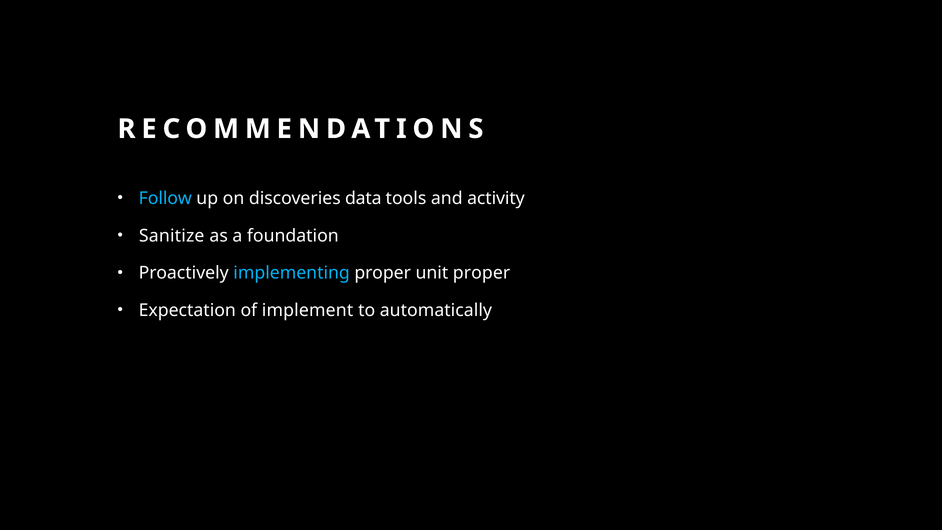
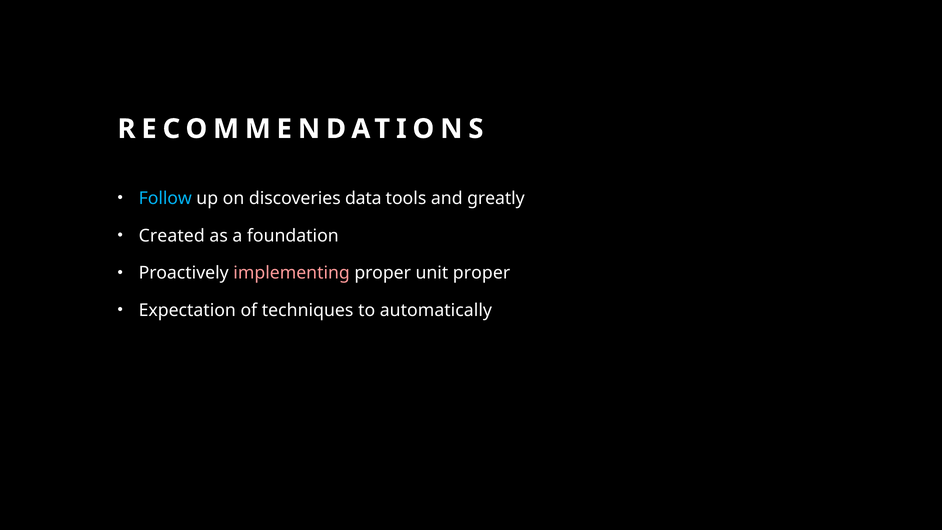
activity: activity -> greatly (496, 198)
Sanitize: Sanitize -> Created (172, 236)
implementing colour: light blue -> pink (292, 273)
implement: implement -> techniques (308, 310)
